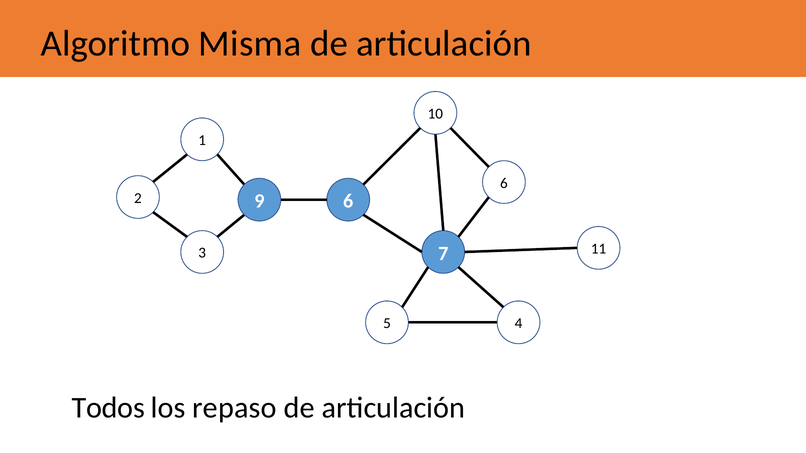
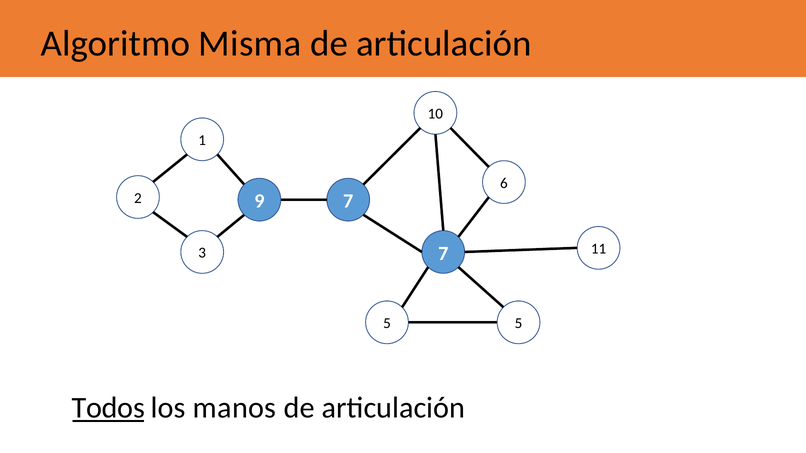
9 6: 6 -> 7 (348, 201)
5 4: 4 -> 5 (518, 324)
Todos underline: none -> present (108, 408)
repaso: repaso -> manos (235, 408)
